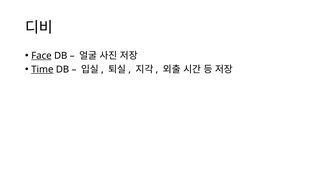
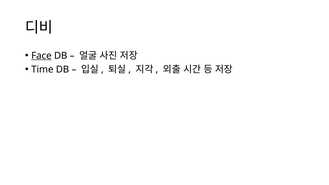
Time underline: present -> none (42, 69)
